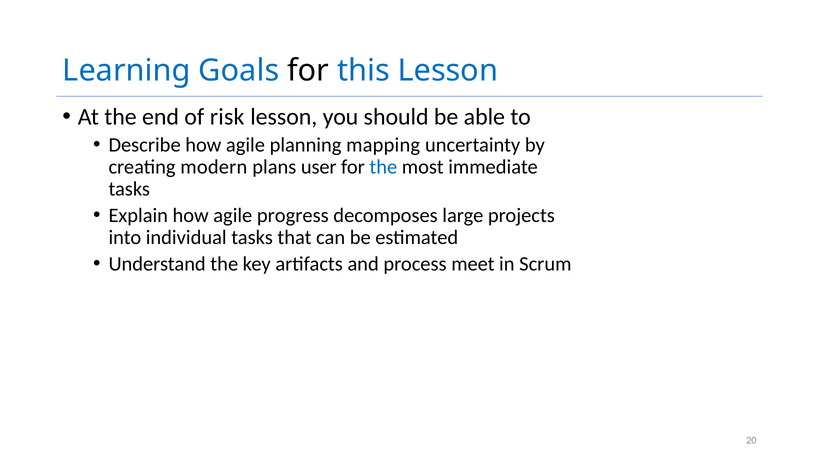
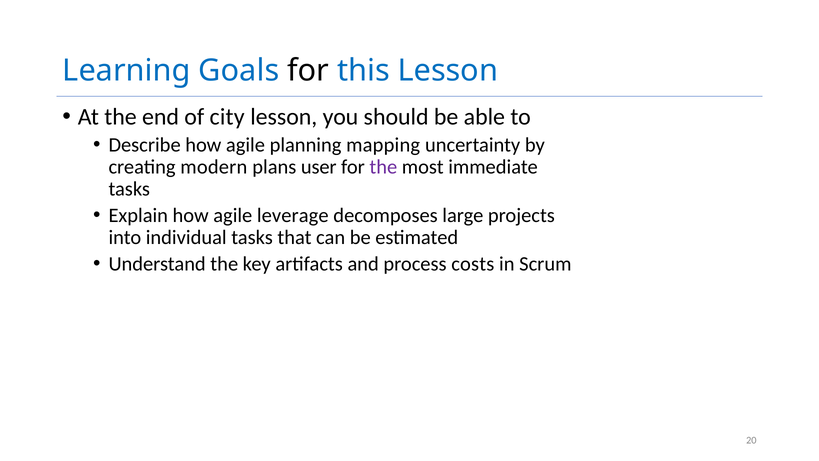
risk: risk -> city (227, 117)
the colour: blue -> purple (383, 167)
progress: progress -> leverage (293, 215)
meet: meet -> costs (473, 264)
